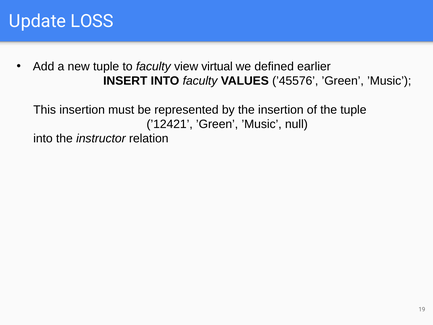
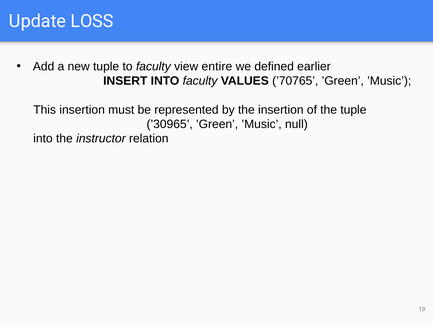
virtual: virtual -> entire (217, 66)
’45576: ’45576 -> ’70765 (295, 81)
’12421: ’12421 -> ’30965 (170, 124)
